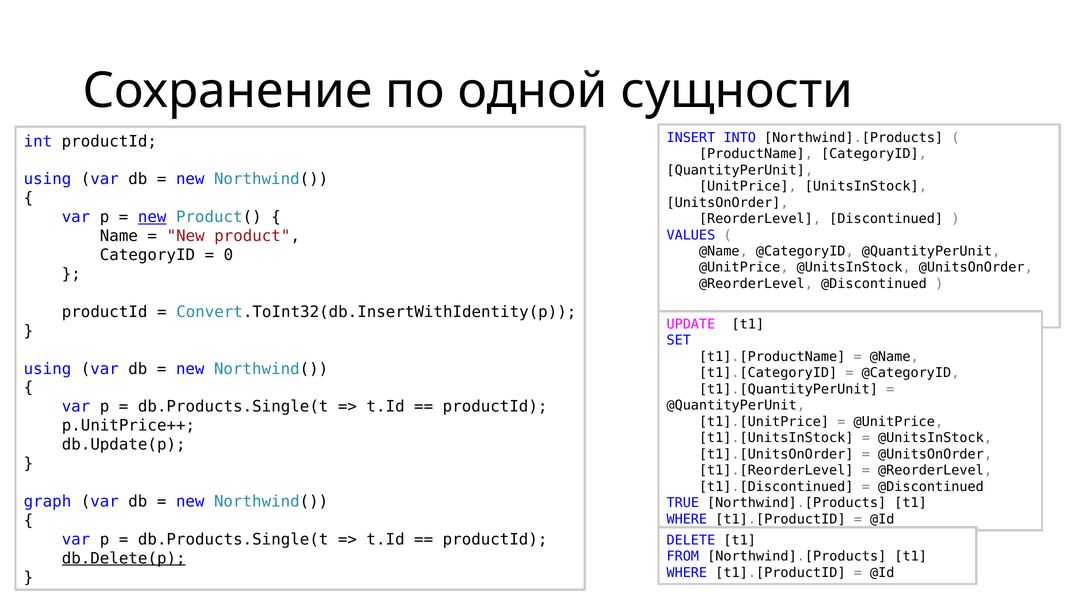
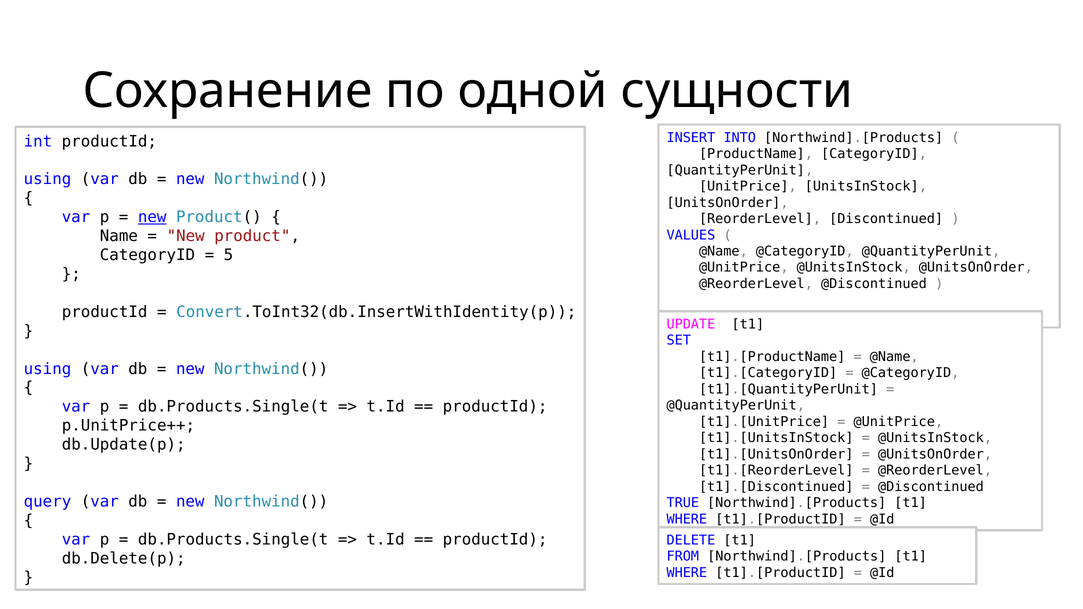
0: 0 -> 5 (228, 255)
graph: graph -> query (47, 502)
db.Delete(p underline: present -> none (124, 559)
